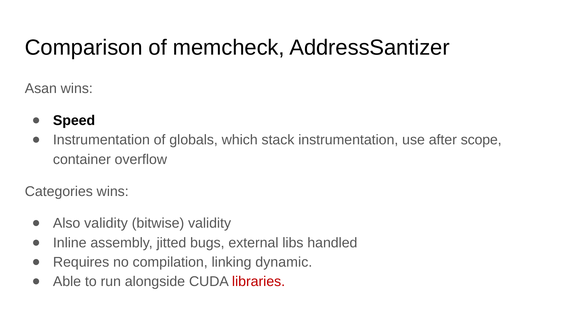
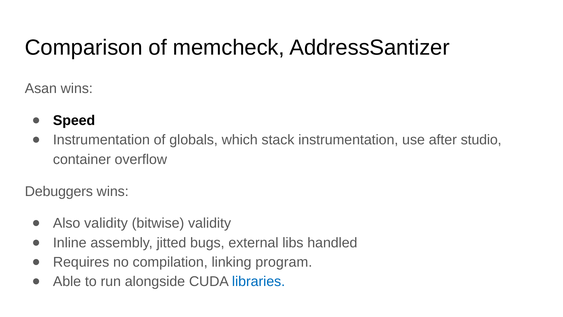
scope: scope -> studio (481, 140)
Categories: Categories -> Debuggers (59, 191)
dynamic: dynamic -> program (284, 262)
libraries colour: red -> blue (259, 281)
